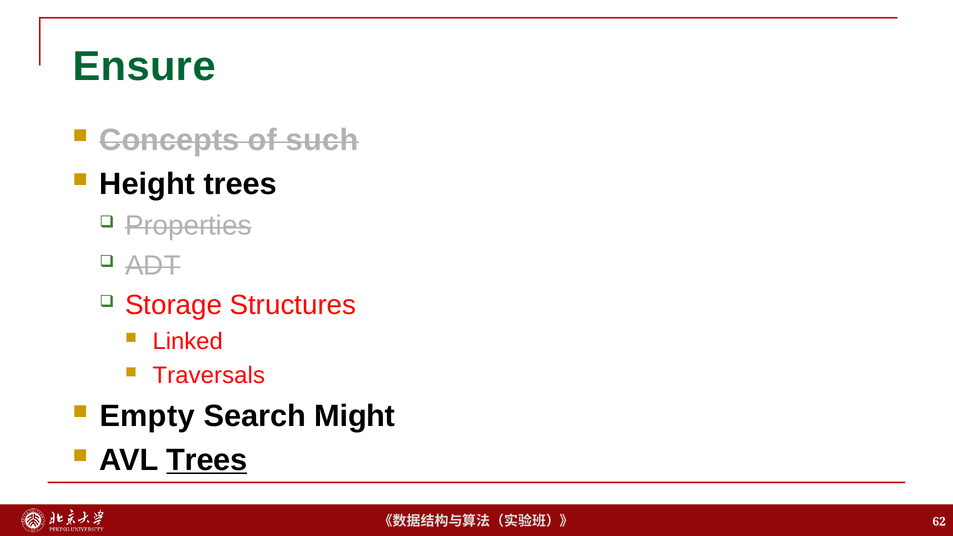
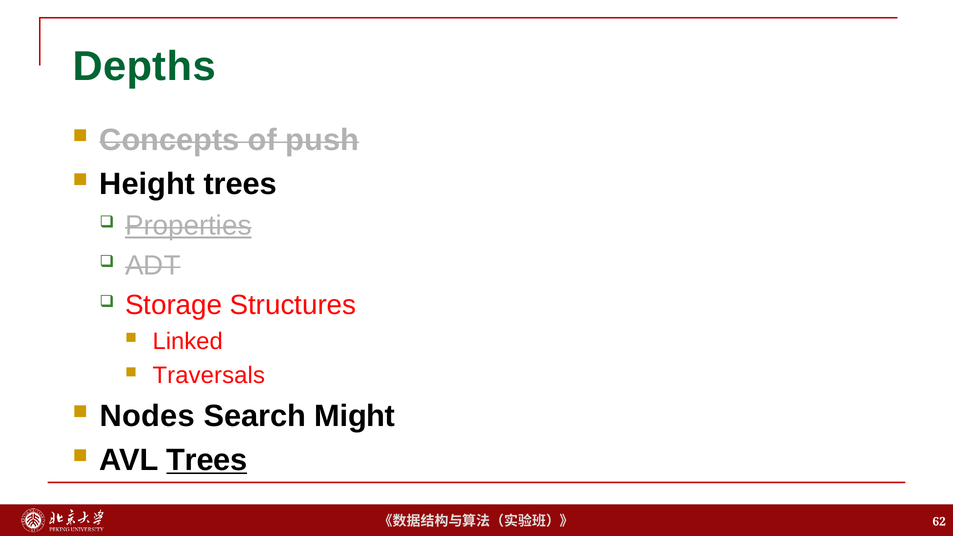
Ensure: Ensure -> Depths (144, 67)
such: such -> push (322, 140)
Properties underline: none -> present (188, 226)
Empty: Empty -> Nodes (147, 416)
